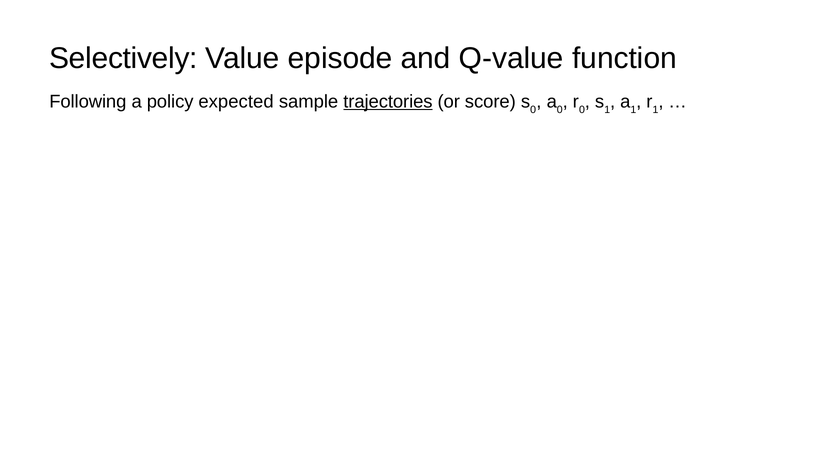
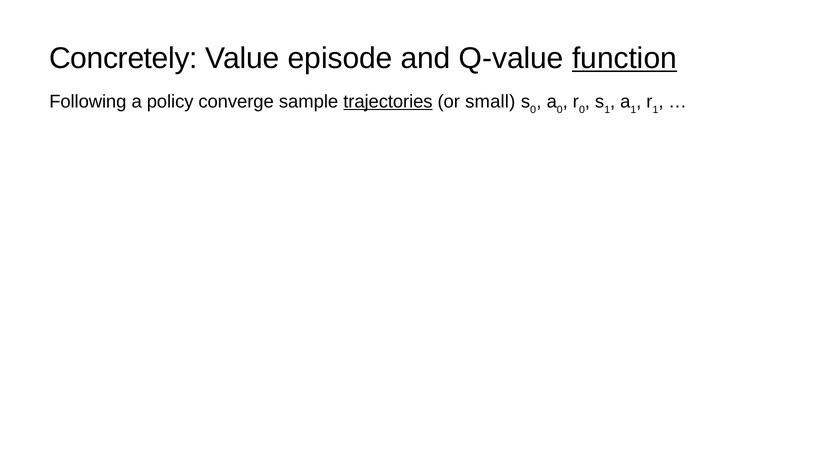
Selectively: Selectively -> Concretely (123, 58)
function underline: none -> present (624, 58)
expected: expected -> converge (236, 102)
score: score -> small (490, 102)
